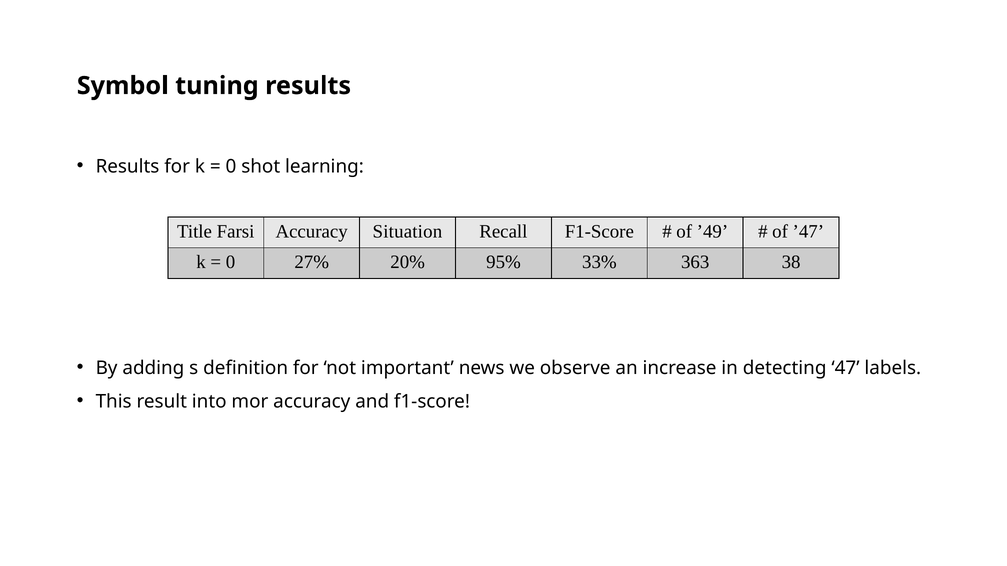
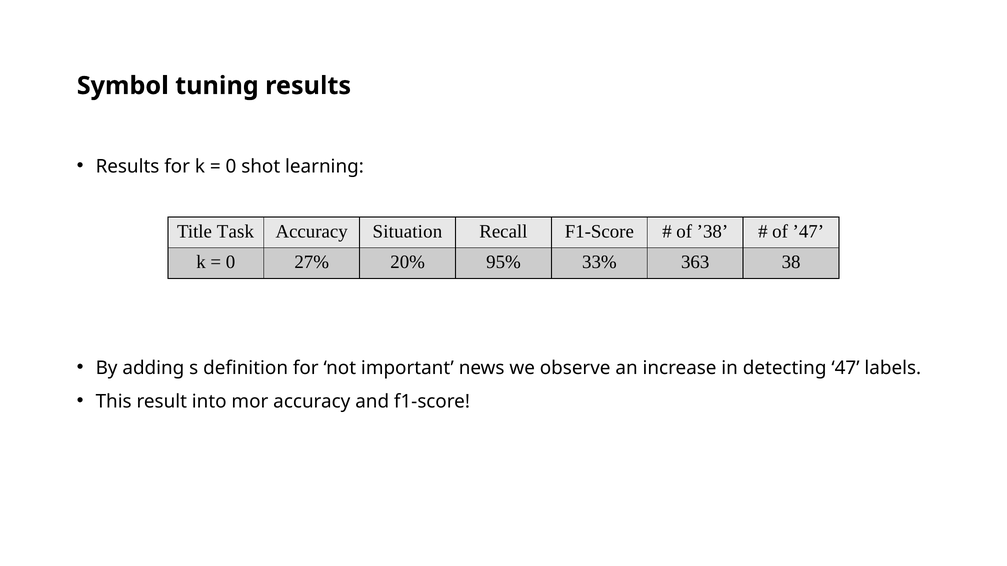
Farsi: Farsi -> Task (235, 232)
’49: ’49 -> ’38 (712, 232)
